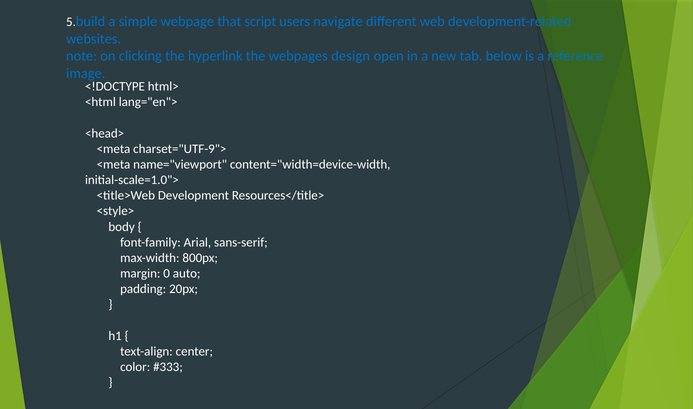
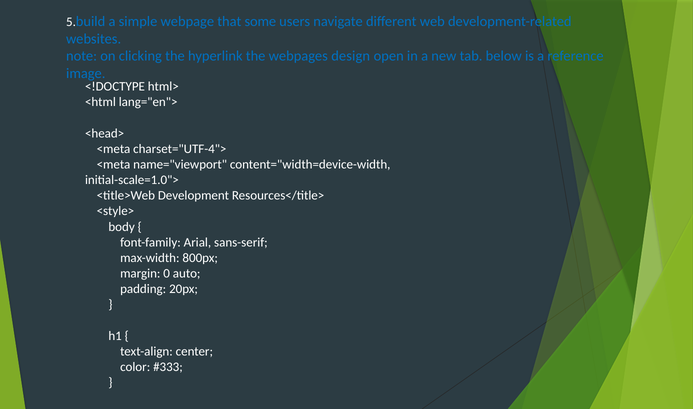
script: script -> some (260, 22)
charset="UTF-9">: charset="UTF-9"> -> charset="UTF-4"> (180, 149)
